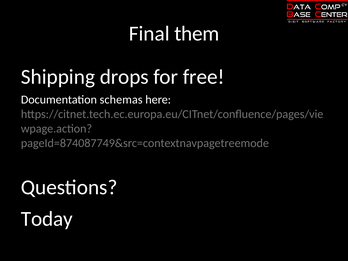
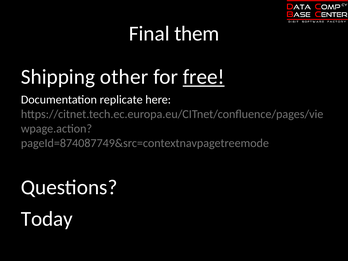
drops: drops -> other (124, 77)
free underline: none -> present (204, 77)
schemas: schemas -> replicate (121, 100)
